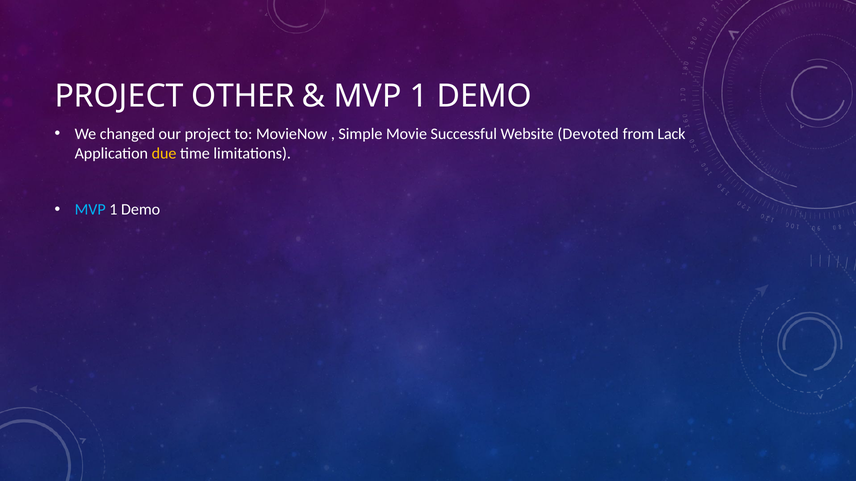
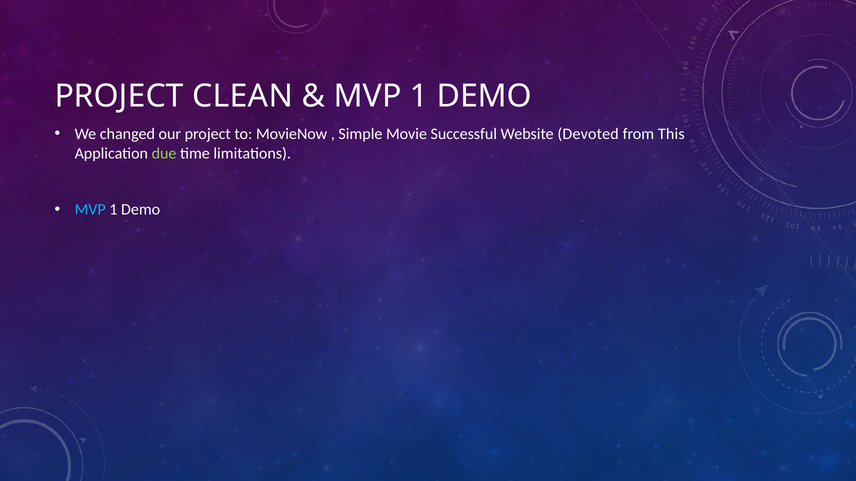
OTHER: OTHER -> CLEAN (243, 96)
Lack: Lack -> This (671, 134)
due colour: yellow -> light green (164, 153)
